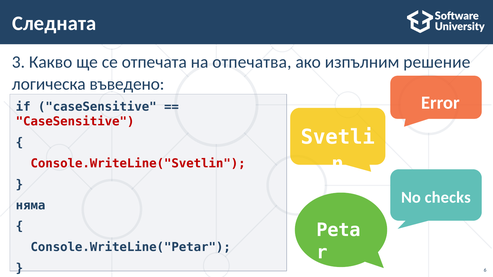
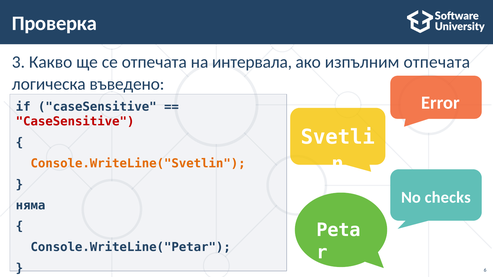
Следната: Следната -> Проверка (54, 23)
oтпечатва: oтпечатва -> интервала (252, 62)
изпълним решение: решение -> отпечата (437, 62)
Console.WriteLine("Svetlin colour: red -> orange (138, 164)
